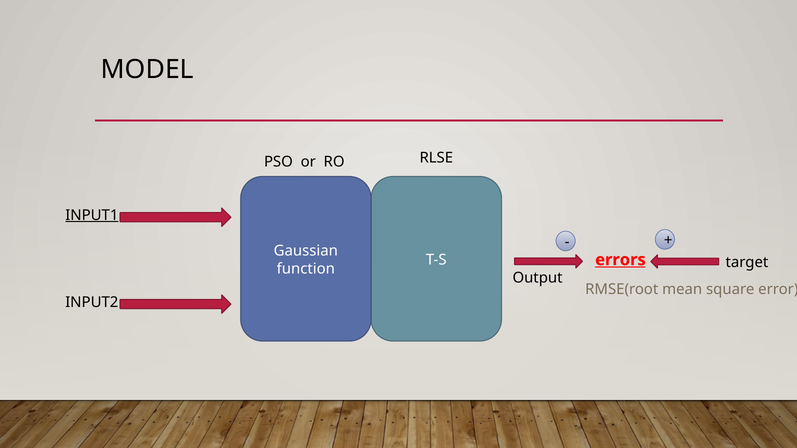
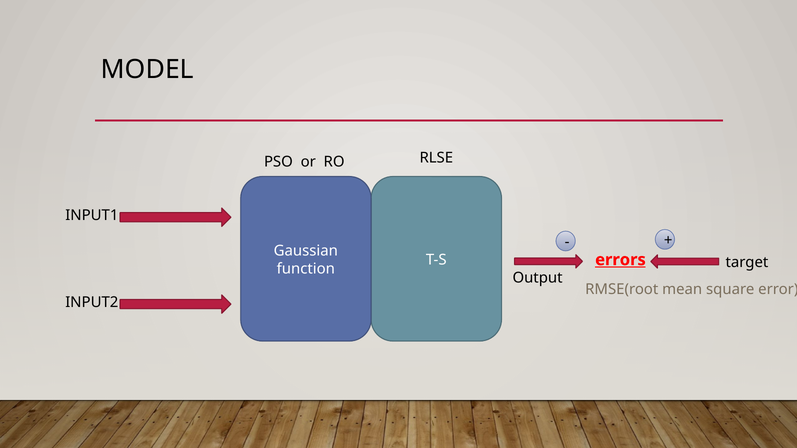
INPUT1 underline: present -> none (92, 215)
